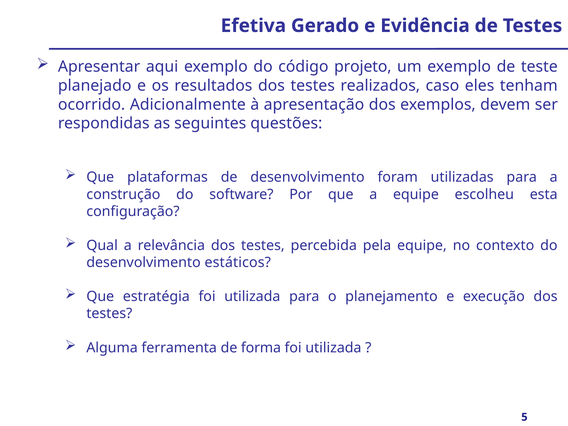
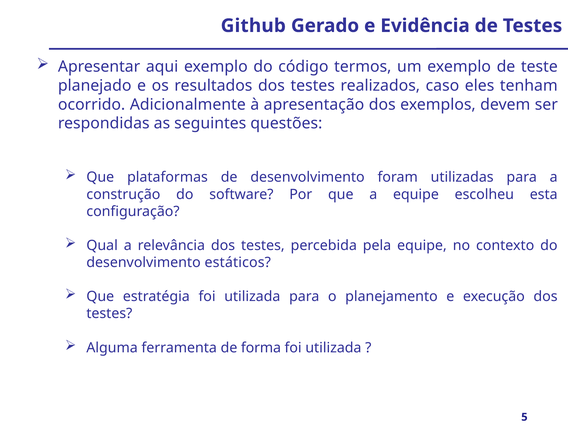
Efetiva: Efetiva -> Github (253, 26)
projeto: projeto -> termos (363, 67)
